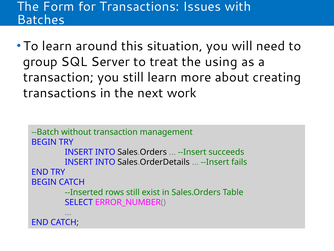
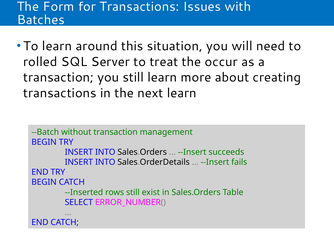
group: group -> rolled (40, 62)
using: using -> occur (221, 62)
next work: work -> learn (182, 93)
